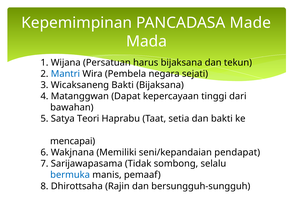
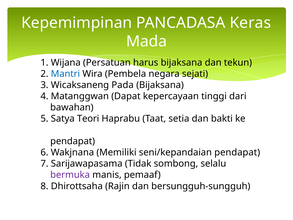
Made: Made -> Keras (250, 23)
Wicaksaneng Bakti: Bakti -> Pada (123, 85)
mencapai: mencapai -> pendapat (73, 141)
bermuka colour: blue -> purple (70, 175)
